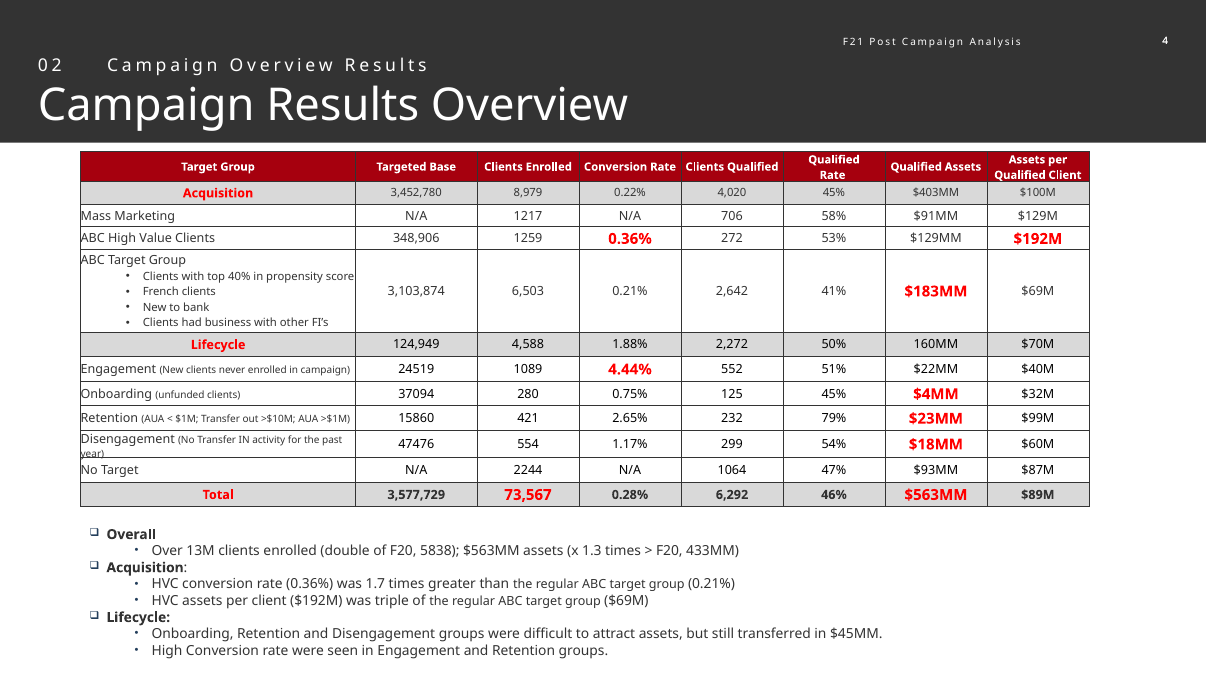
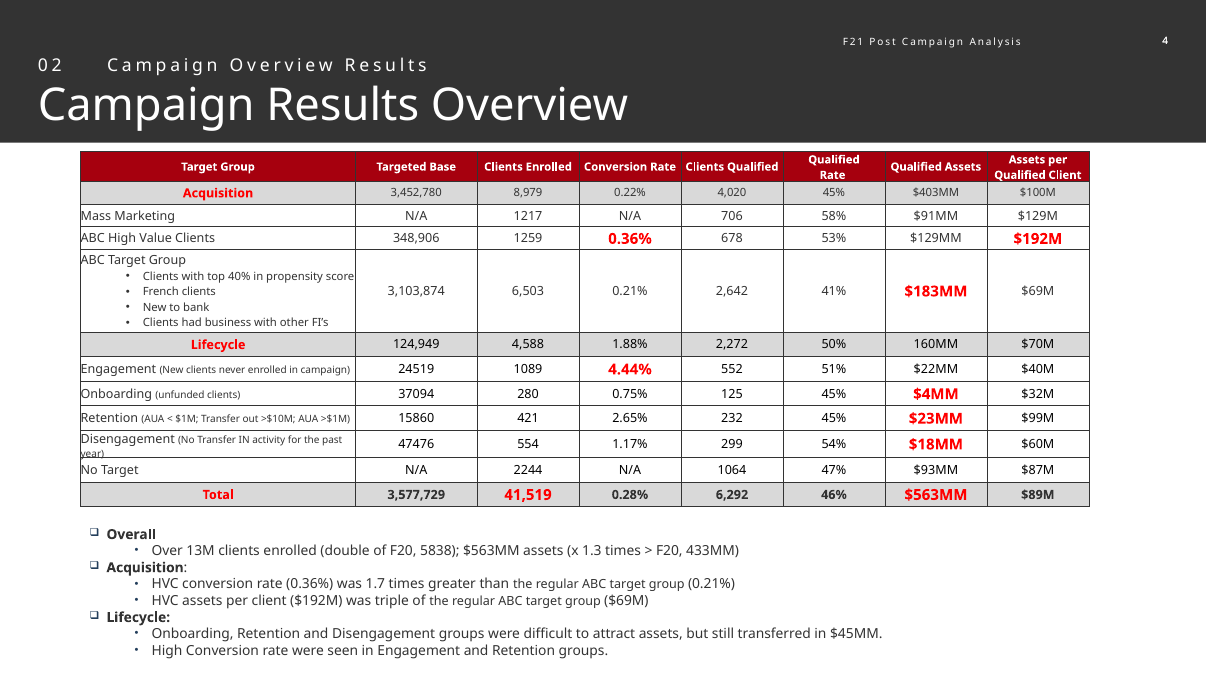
272: 272 -> 678 (732, 239)
232 79%: 79% -> 45% (834, 418)
73,567: 73,567 -> 41,519 (528, 494)
